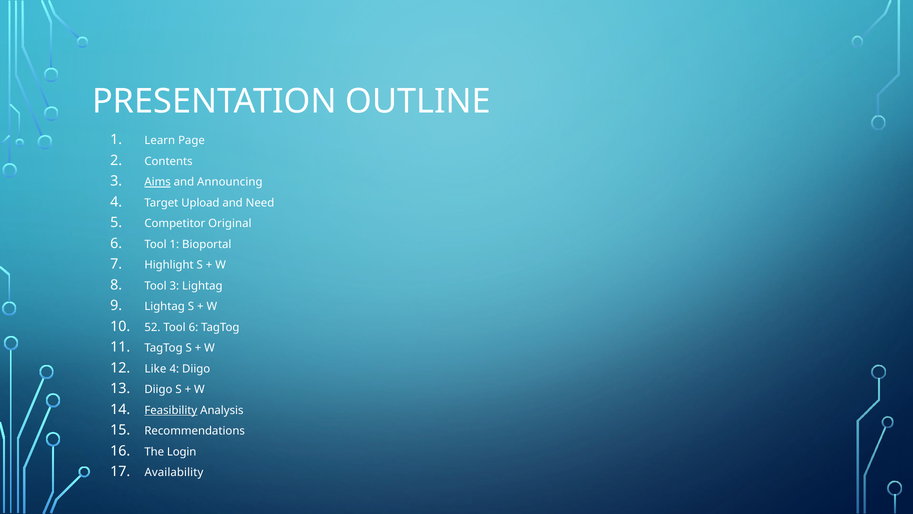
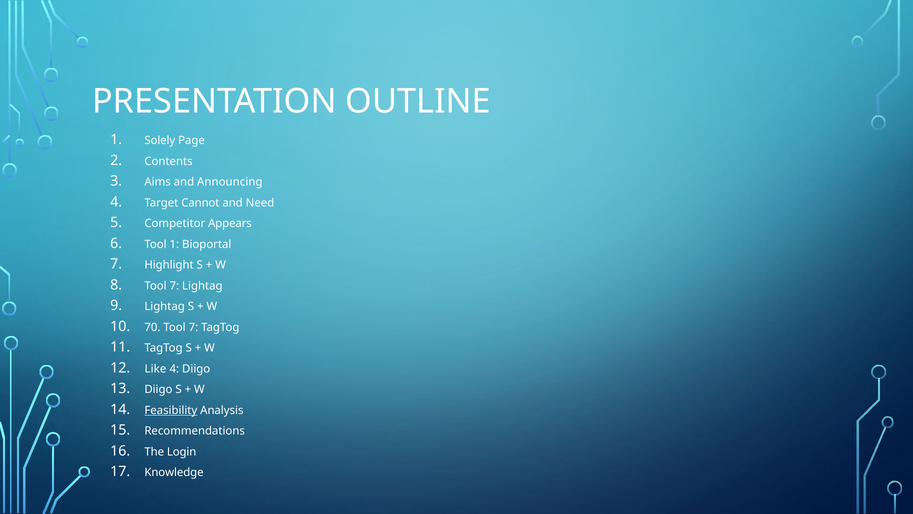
Learn: Learn -> Solely (160, 140)
Aims underline: present -> none (158, 182)
Upload: Upload -> Cannot (200, 203)
Original: Original -> Appears (230, 223)
3: 3 -> 7 (174, 286)
52: 52 -> 70 (152, 327)
6: 6 -> 7 (193, 327)
Availability: Availability -> Knowledge (174, 472)
